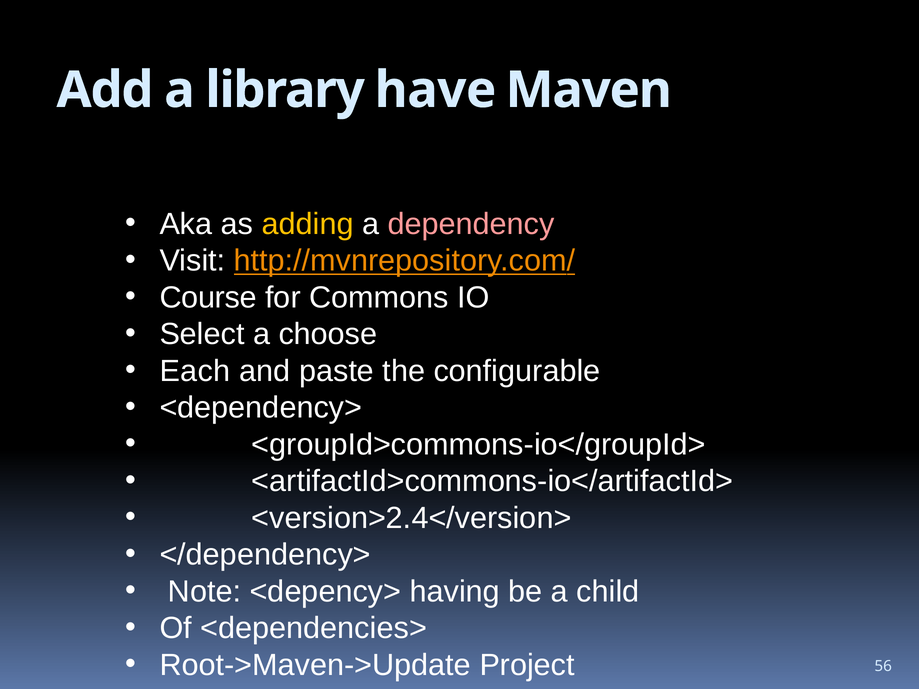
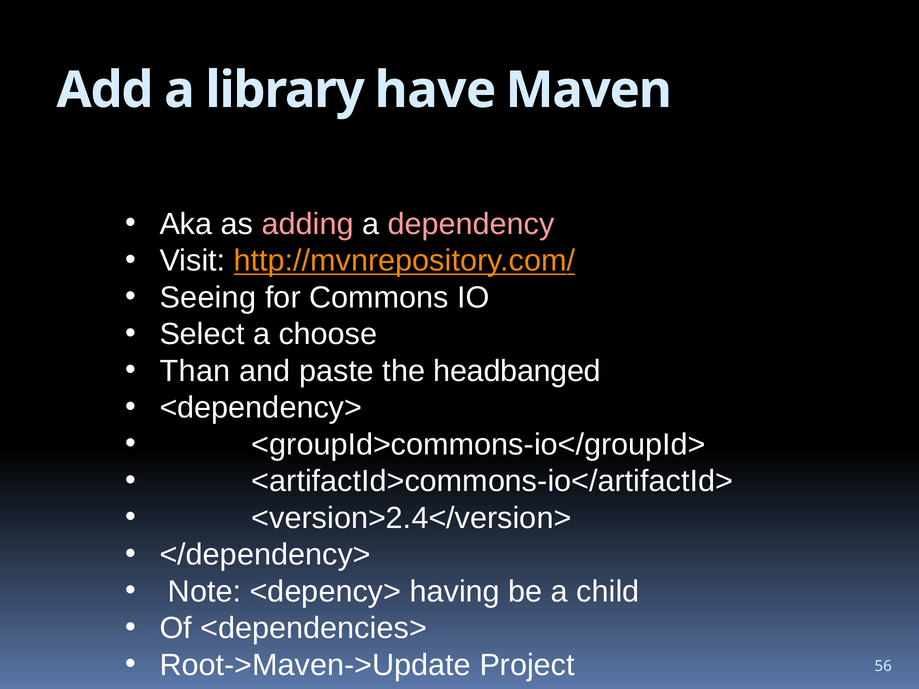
adding colour: yellow -> pink (308, 224)
Course: Course -> Seeing (208, 298)
Each: Each -> Than (195, 371)
configurable: configurable -> headbanged (517, 371)
